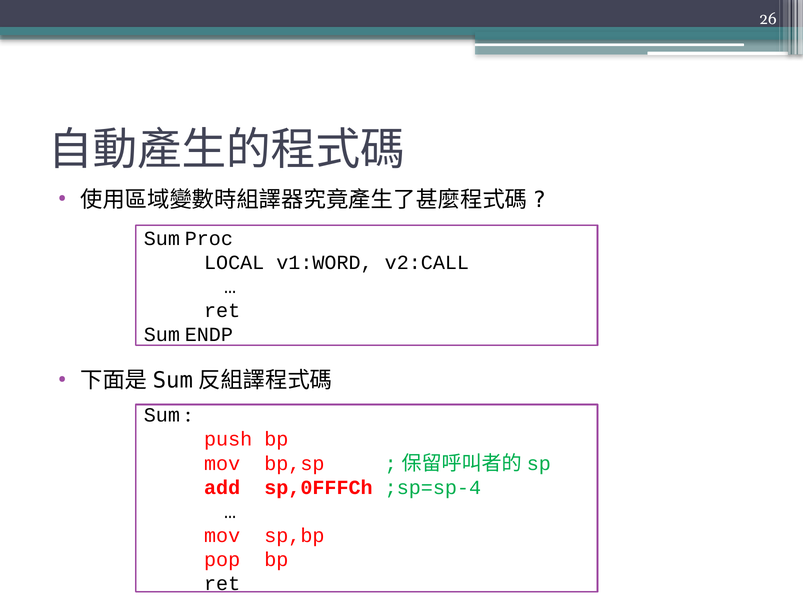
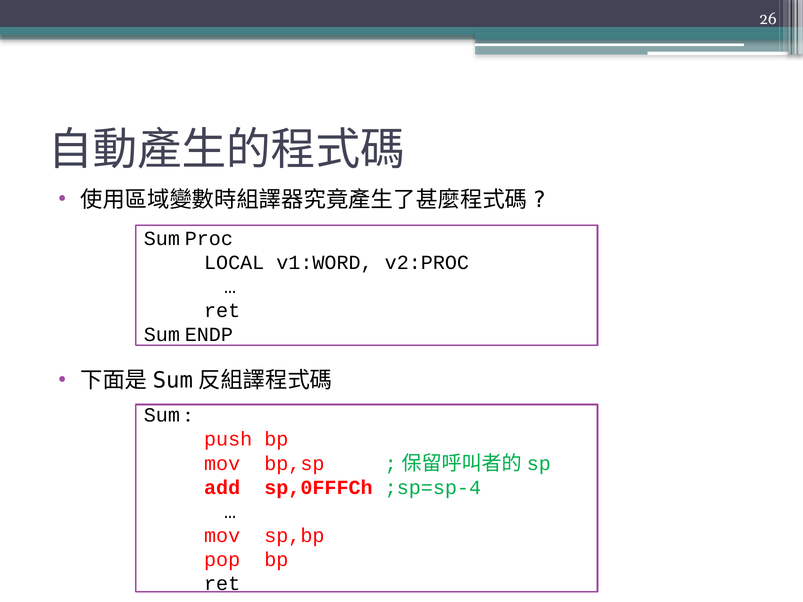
v2:CALL: v2:CALL -> v2:PROC (427, 263)
